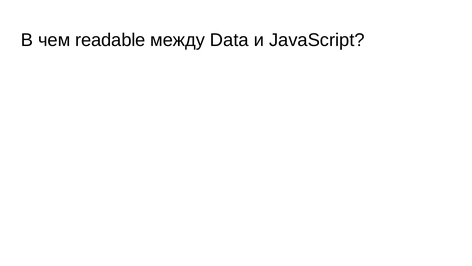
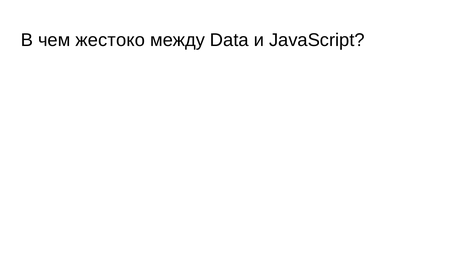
readable: readable -> жестоко (110, 40)
